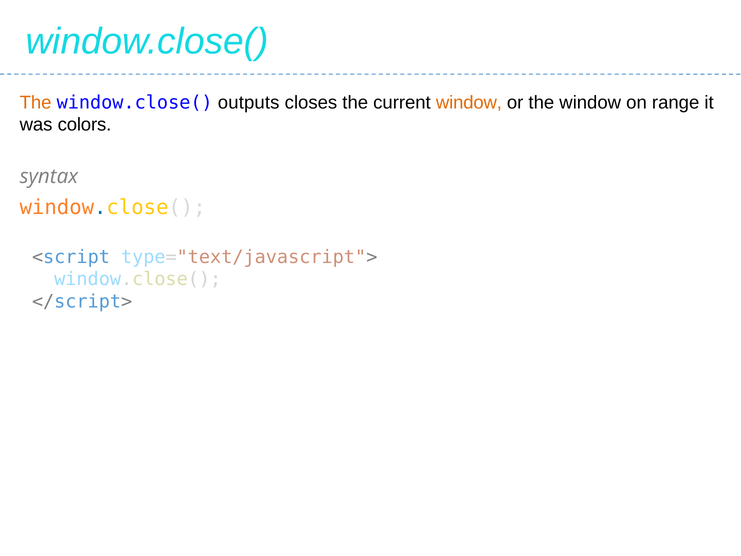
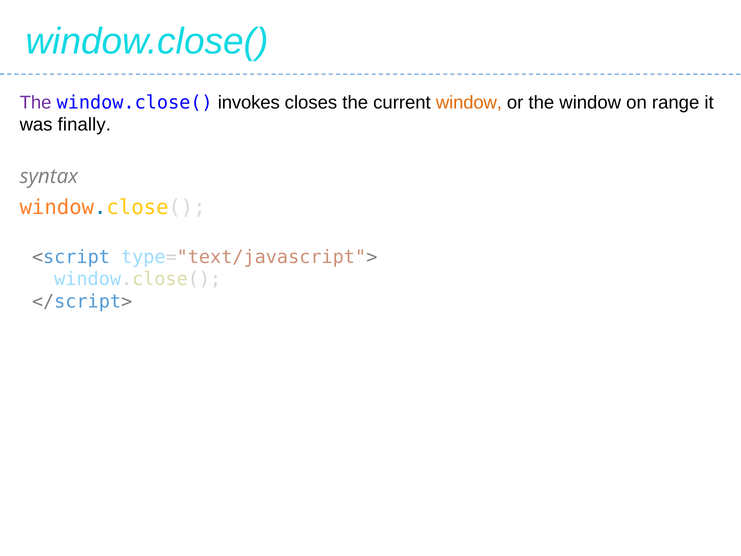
The colour: orange -> purple (36, 102)
outputs: outputs -> invokes (249, 102)
colors: colors -> finally (84, 125)
